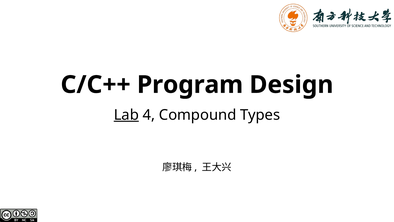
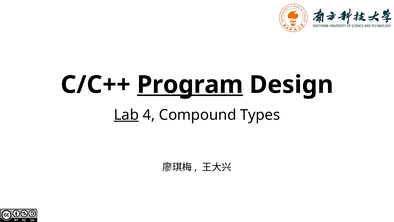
Program underline: none -> present (190, 85)
